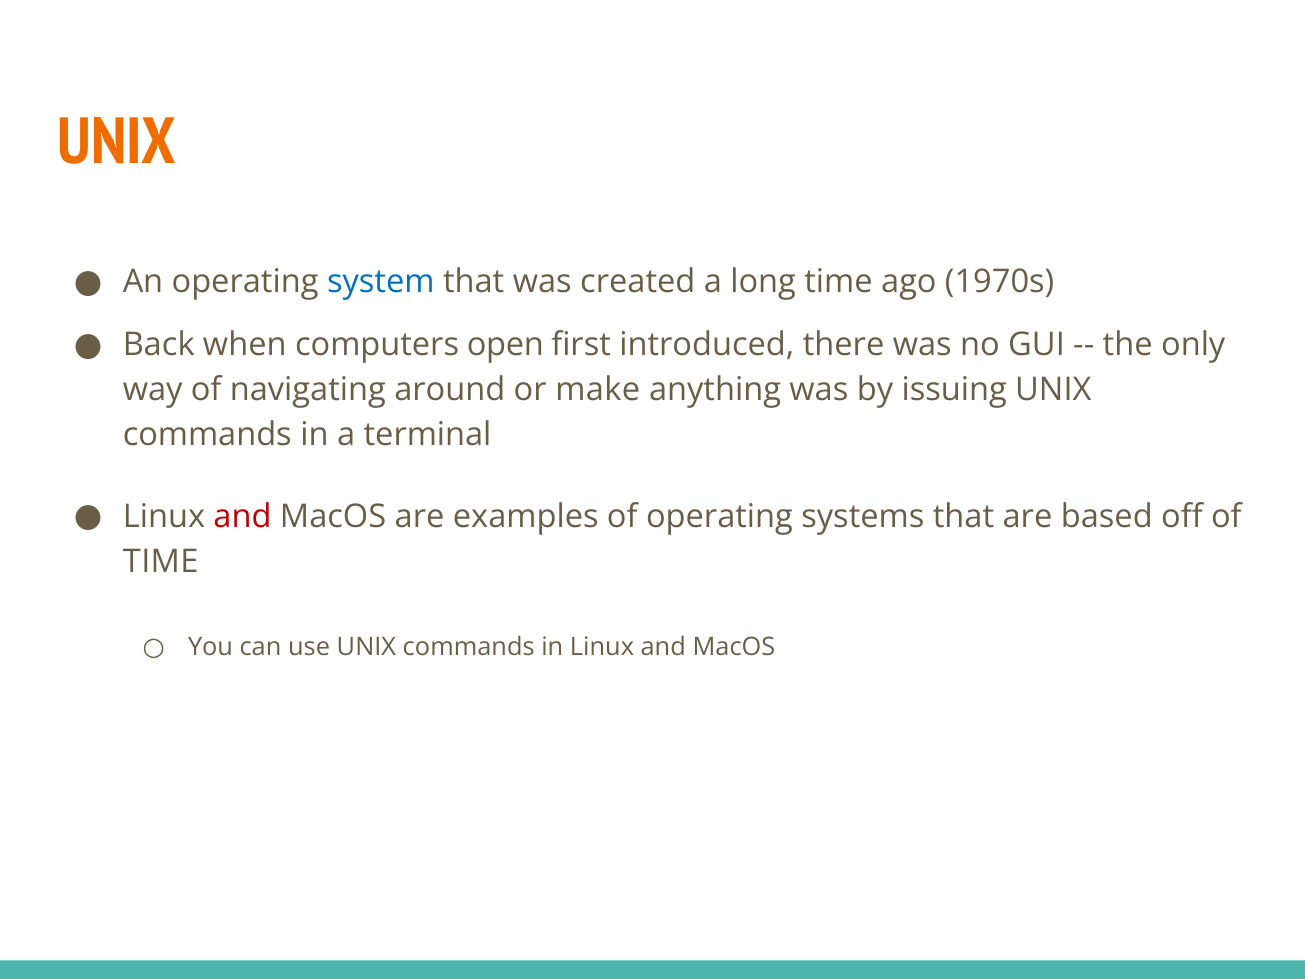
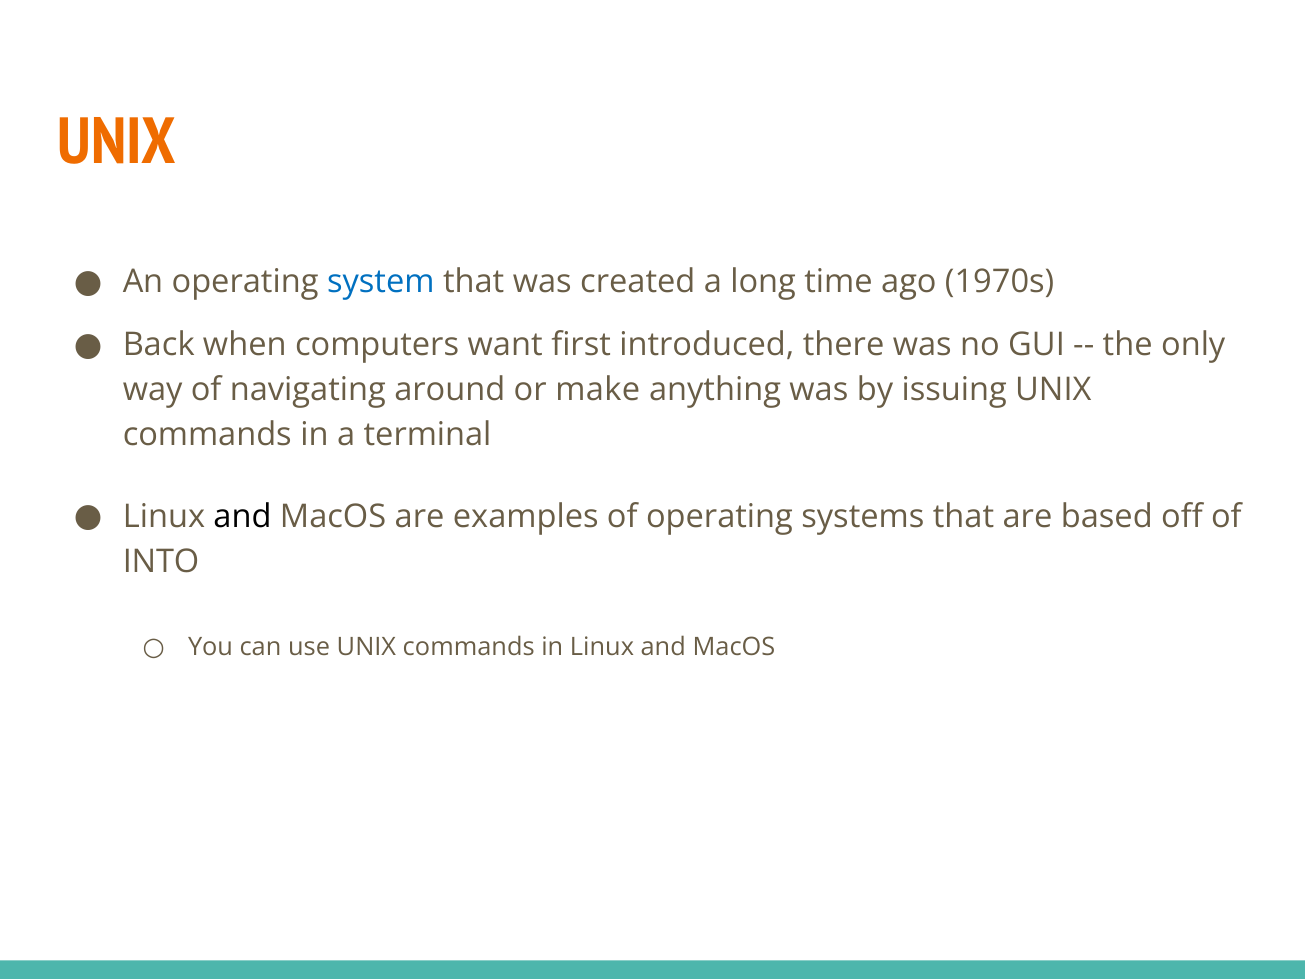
open: open -> want (505, 345)
and colour: red -> black (242, 516)
TIME: TIME -> INTO (161, 561)
